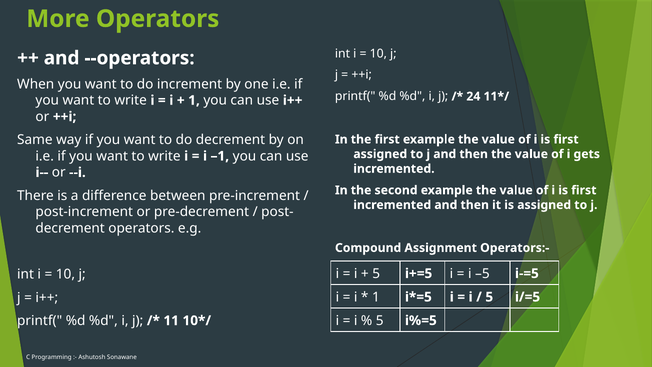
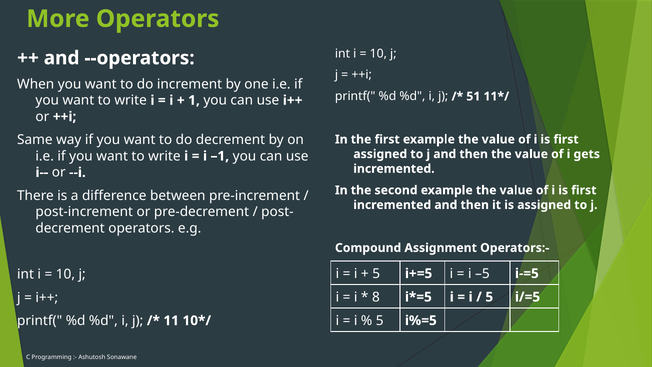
24: 24 -> 51 (473, 96)
1: 1 -> 8 (376, 297)
